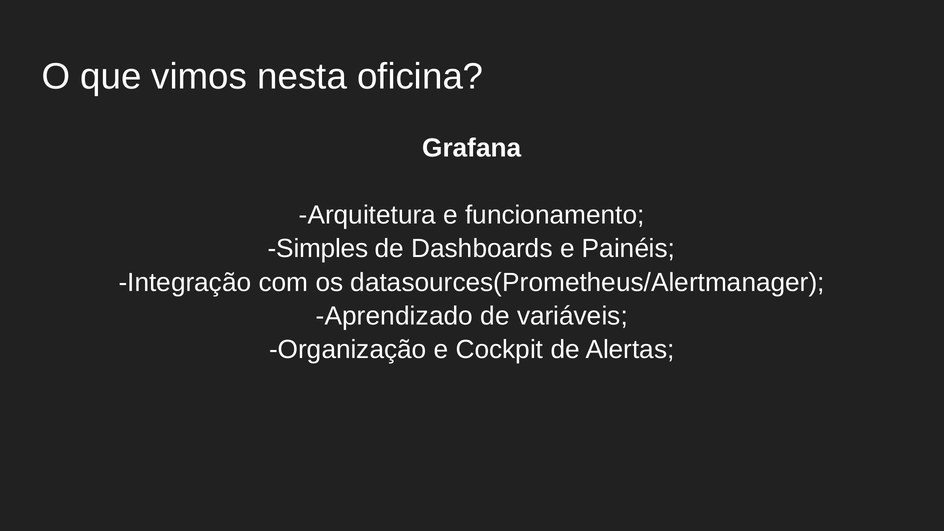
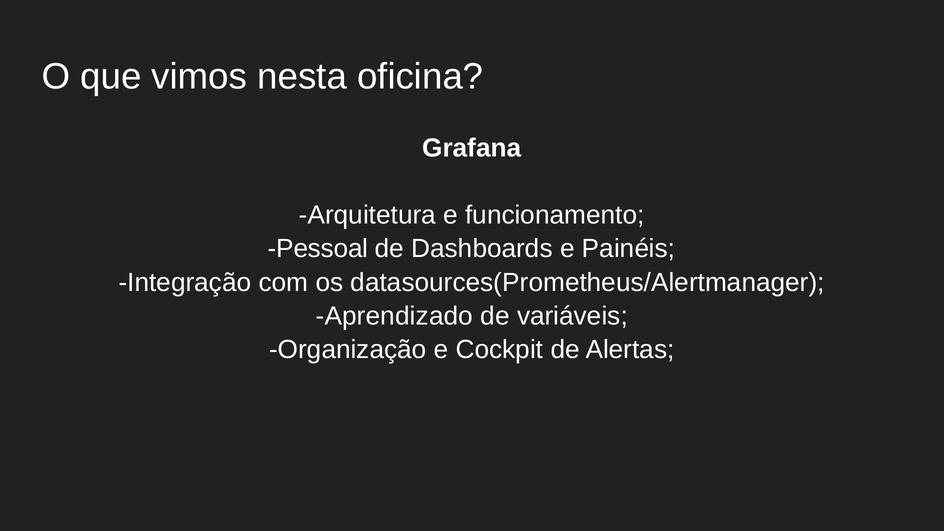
Simples: Simples -> Pessoal (318, 249)
